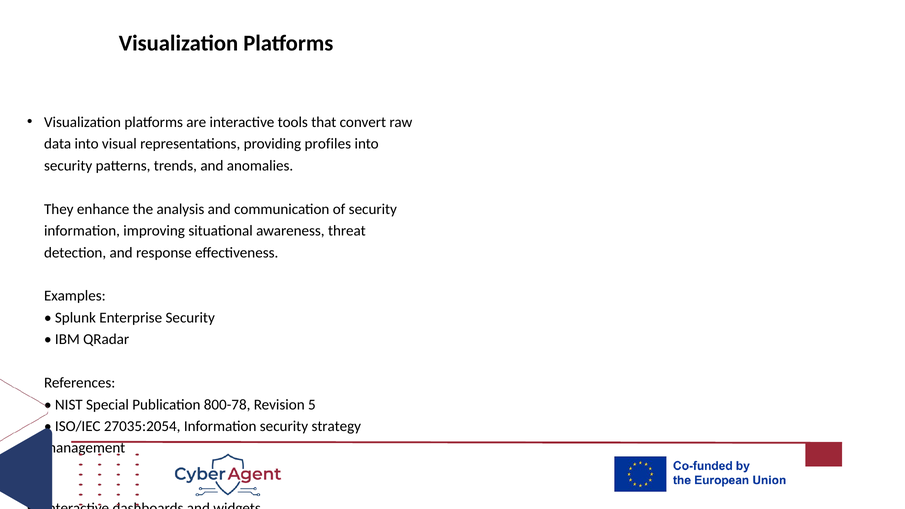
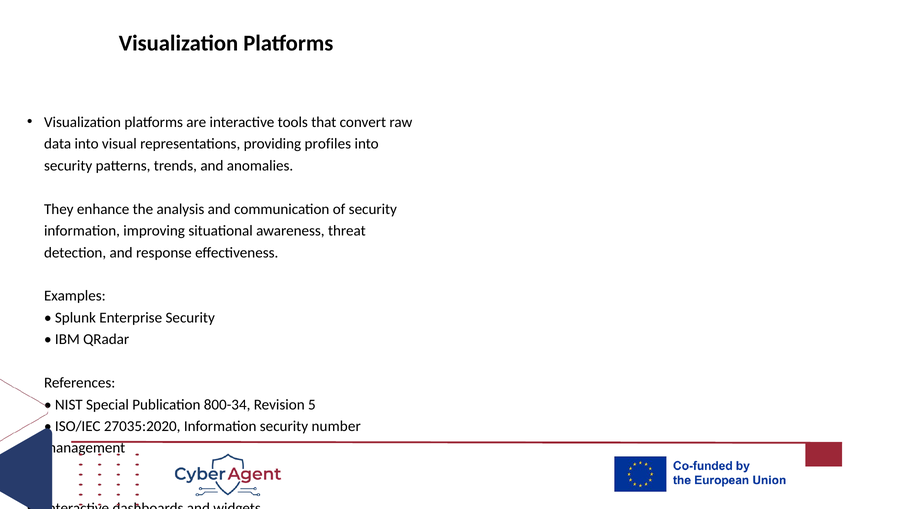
800-78: 800-78 -> 800-34 (227, 405)
27035:2054: 27035:2054 -> 27035:2020 (142, 426)
strategy: strategy -> number (336, 426)
